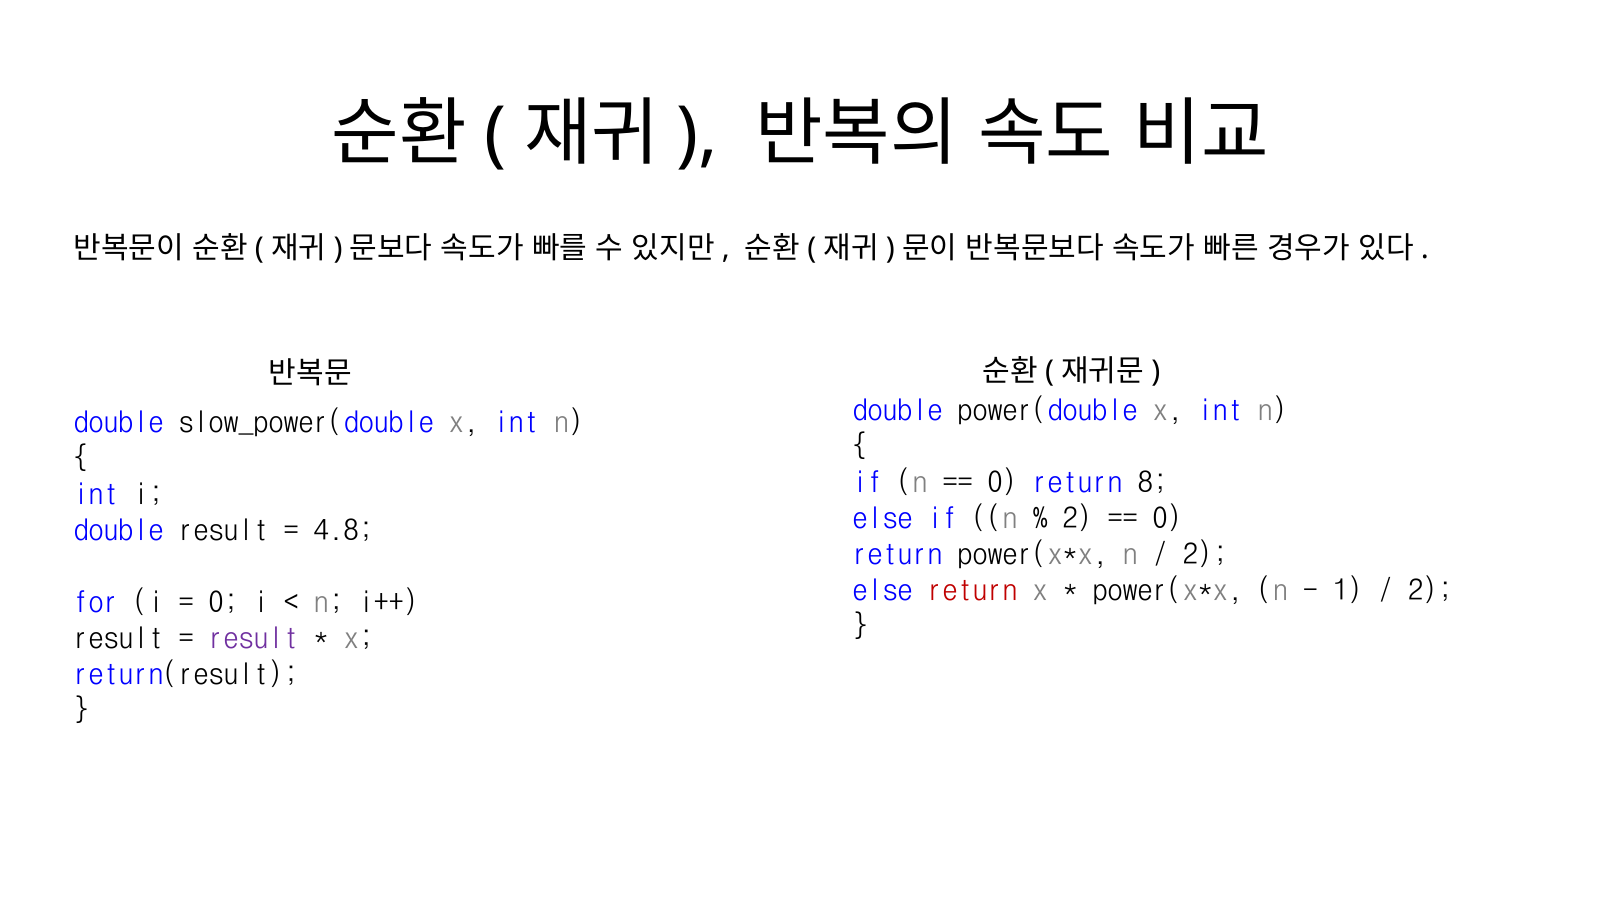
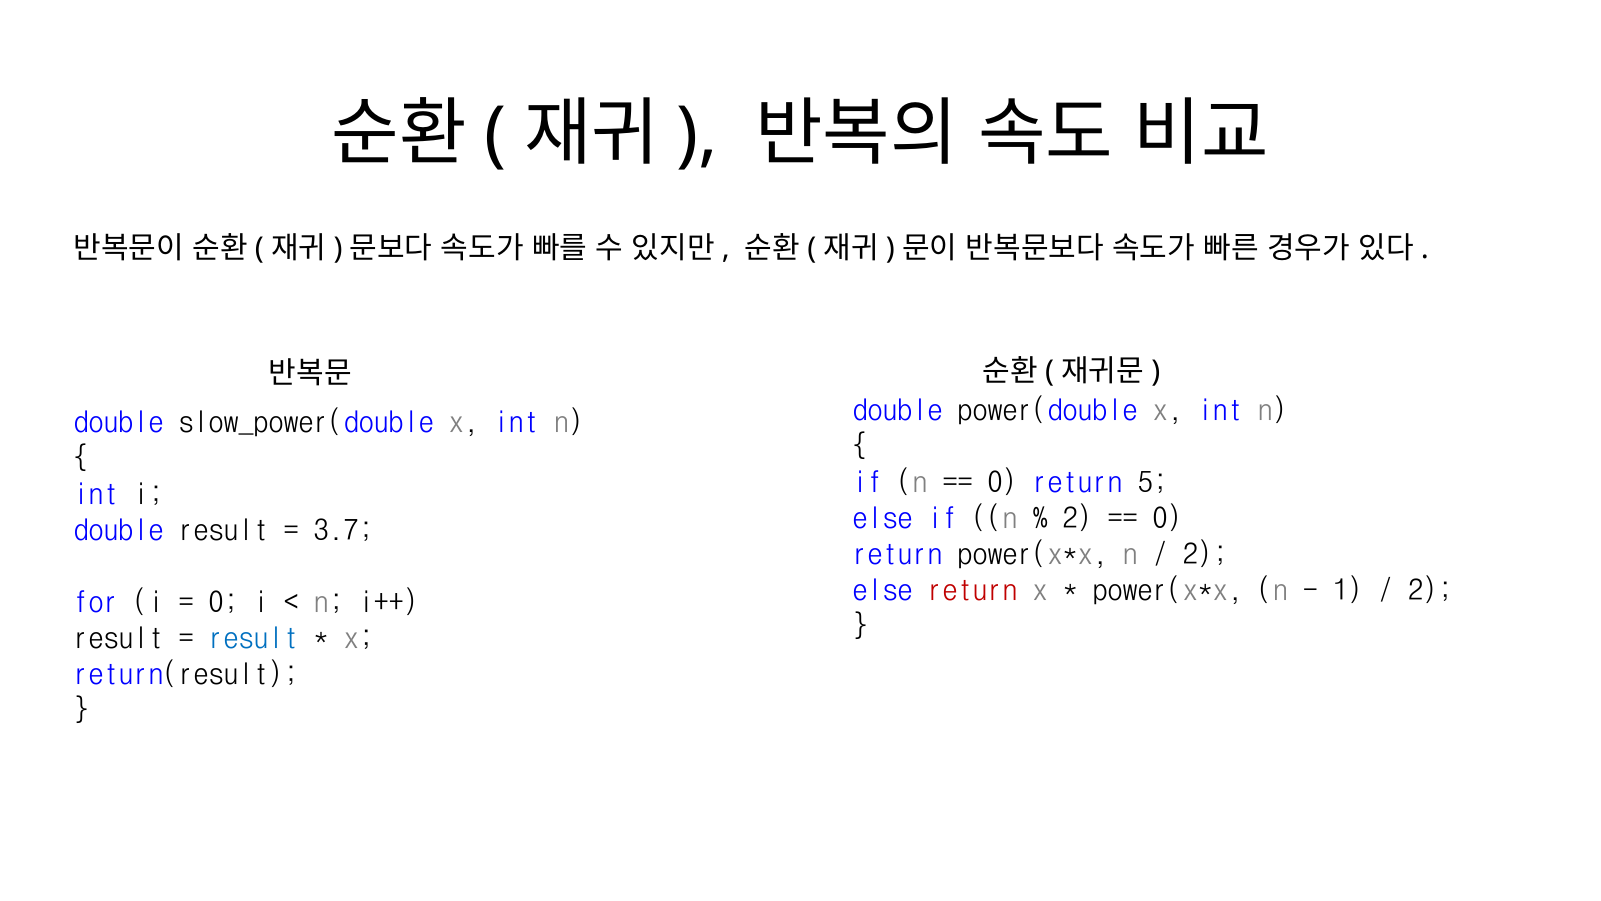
8: 8 -> 5 (1153, 482)
4.8: 4.8 -> 3.7 (344, 530)
result colour: purple -> blue (254, 638)
